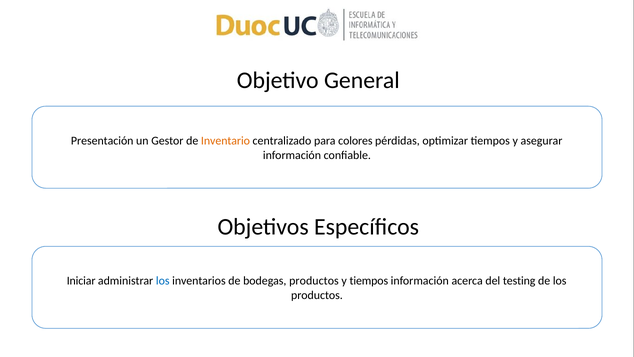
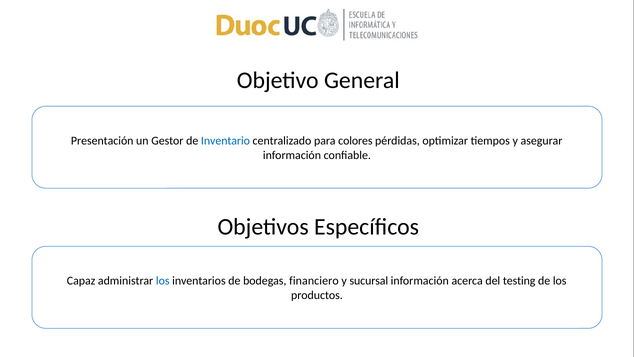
Inventario colour: orange -> blue (225, 141)
Iniciar: Iniciar -> Capaz (81, 281)
bodegas productos: productos -> financiero (314, 281)
y tiempos: tiempos -> sucursal (369, 281)
